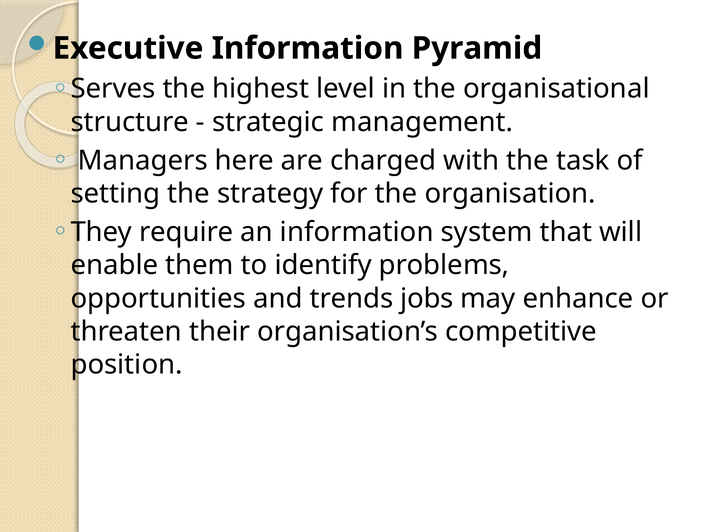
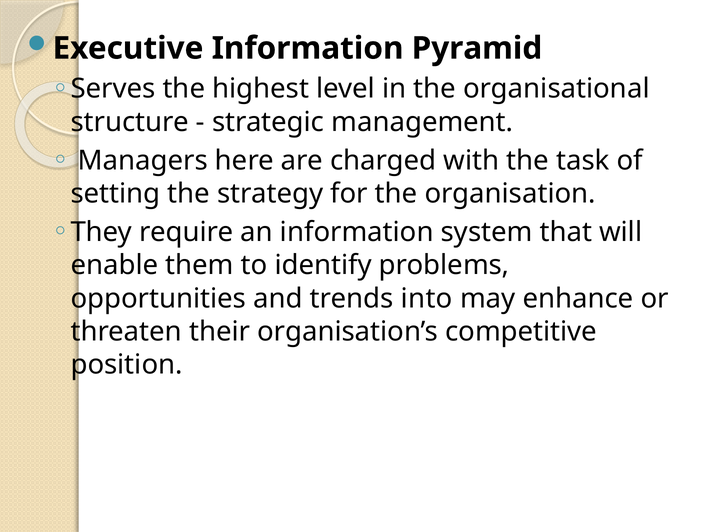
jobs: jobs -> into (427, 299)
